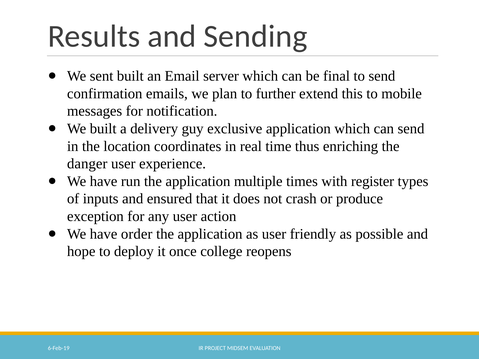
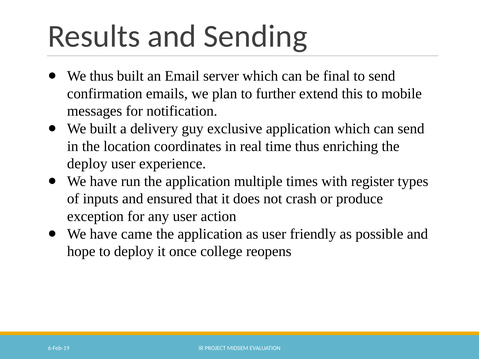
We sent: sent -> thus (102, 76)
danger: danger -> deploy (87, 164)
order: order -> came (137, 234)
